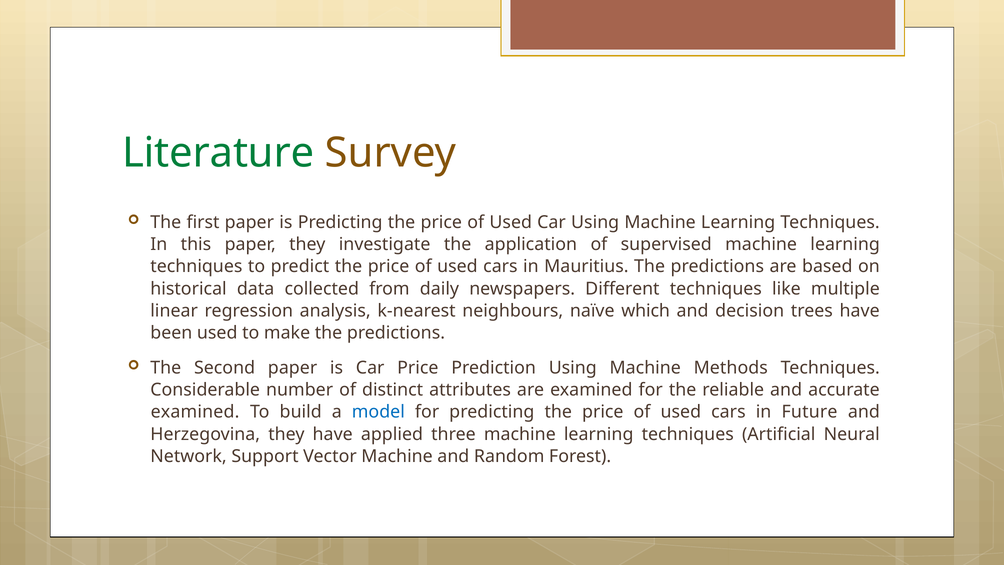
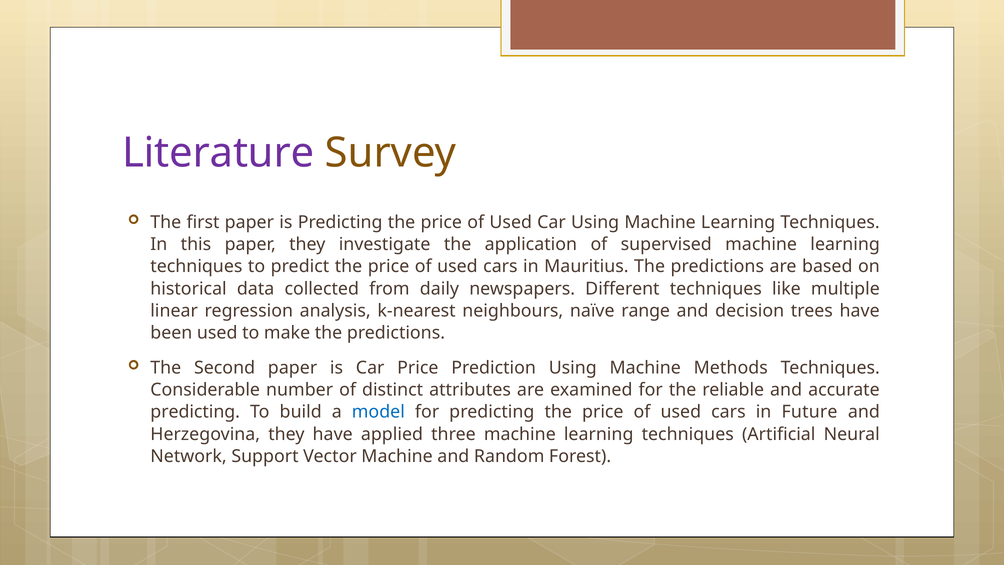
Literature colour: green -> purple (218, 153)
which: which -> range (646, 311)
examined: examined -> predicting (195, 412)
